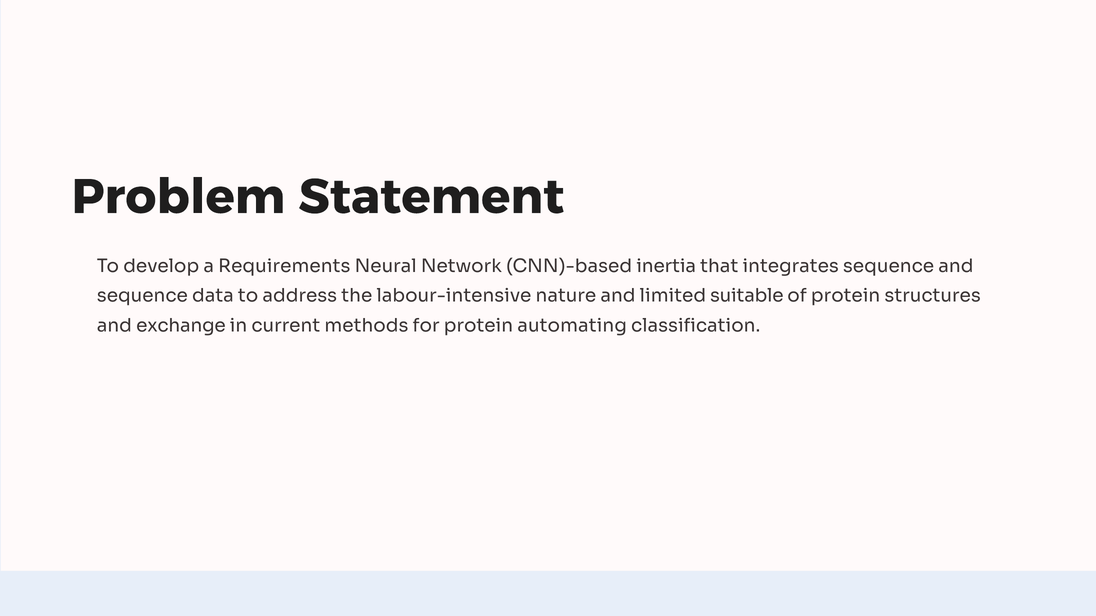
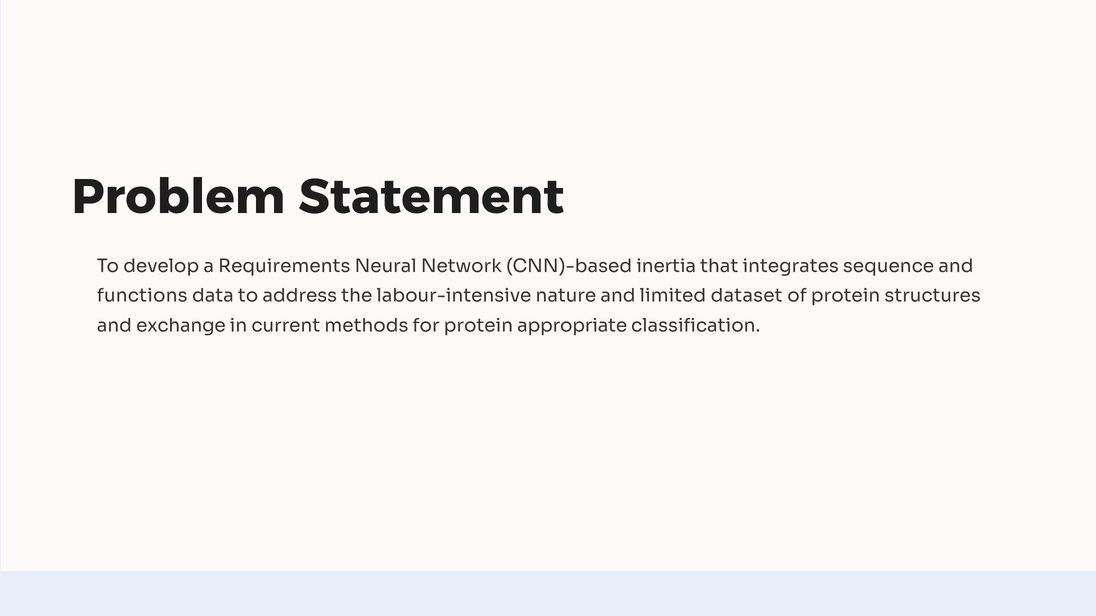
sequence: sequence -> functions (142, 296)
suitable: suitable -> dataset (747, 296)
automating: automating -> appropriate (572, 326)
